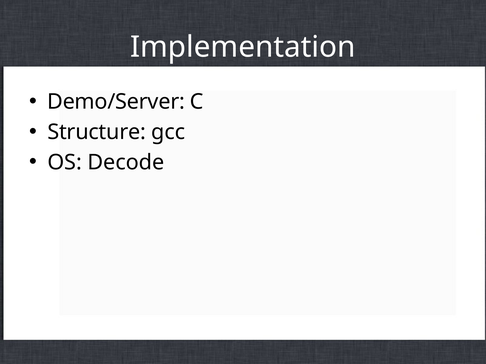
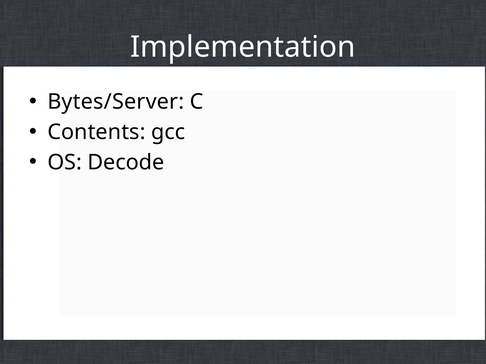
Demo/Server: Demo/Server -> Bytes/Server (116, 102)
Structure: Structure -> Contents (96, 132)
